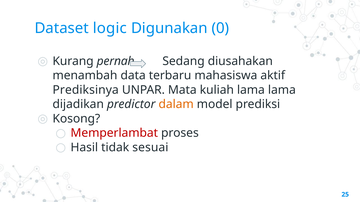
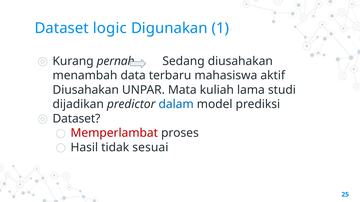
0: 0 -> 1 (220, 28)
Prediksinya: Prediksinya -> Diusahakan (86, 90)
lama lama: lama -> studi (282, 90)
dalam colour: orange -> blue (176, 105)
Kosong: Kosong -> Dataset (76, 119)
